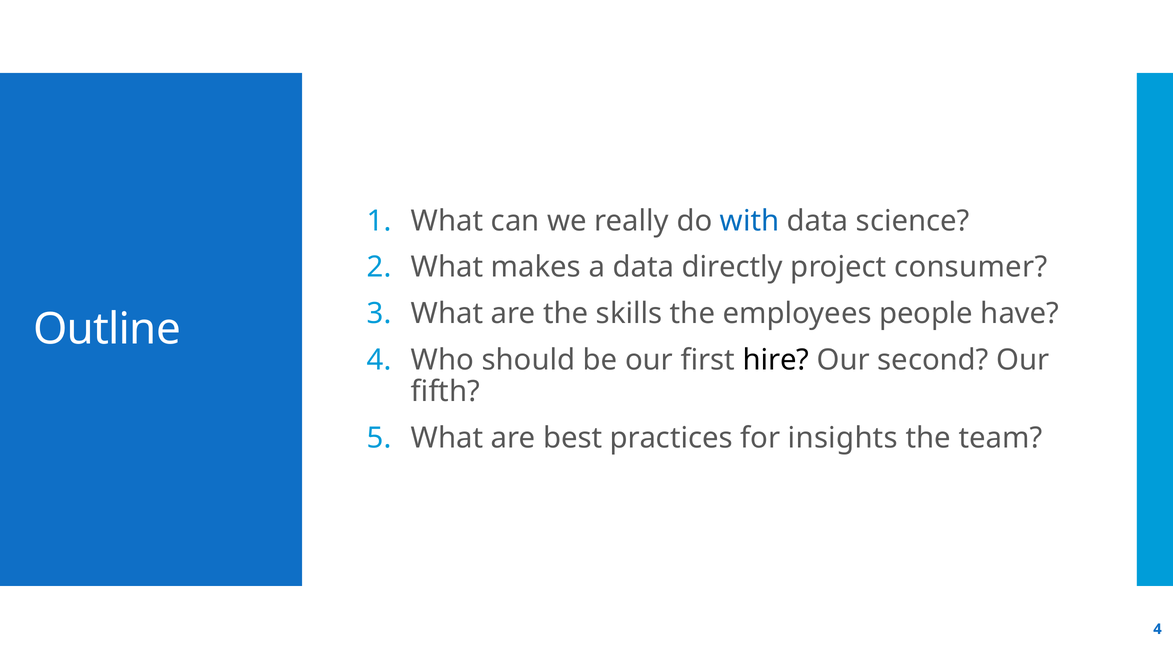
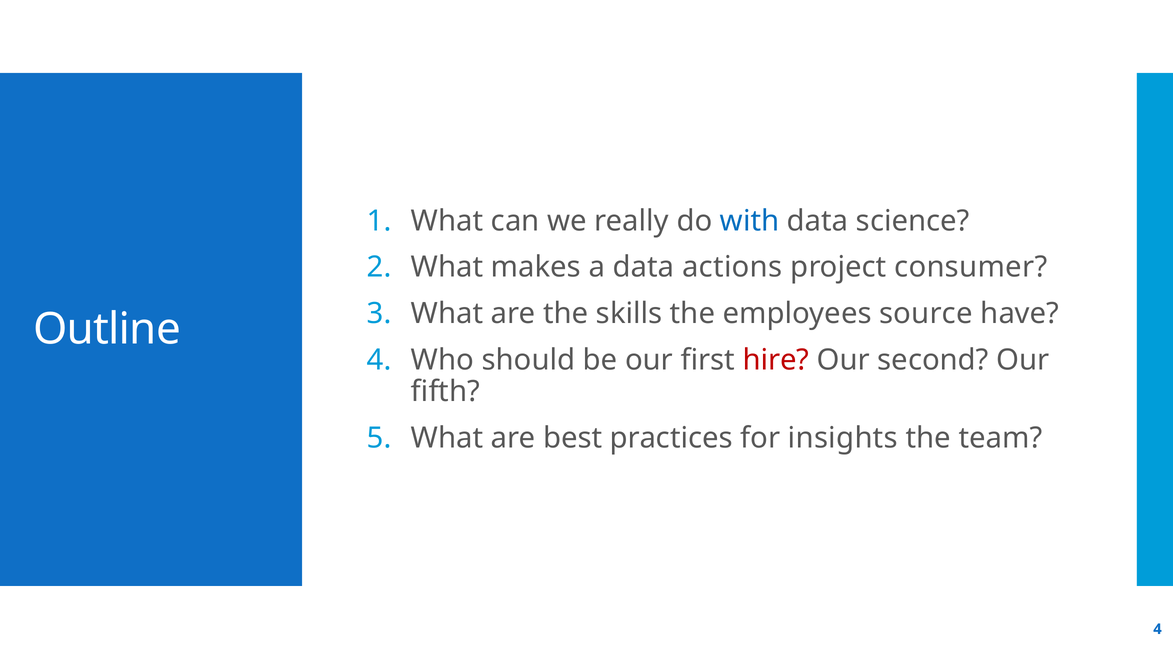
directly: directly -> actions (732, 267)
people: people -> source (926, 313)
hire colour: black -> red (776, 360)
